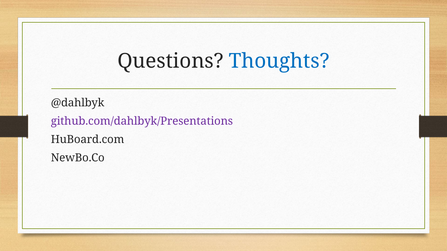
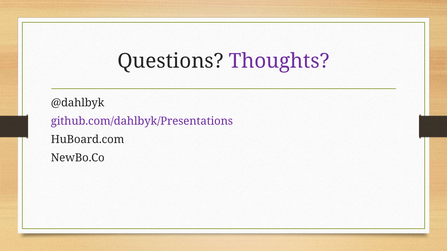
Thoughts colour: blue -> purple (279, 61)
